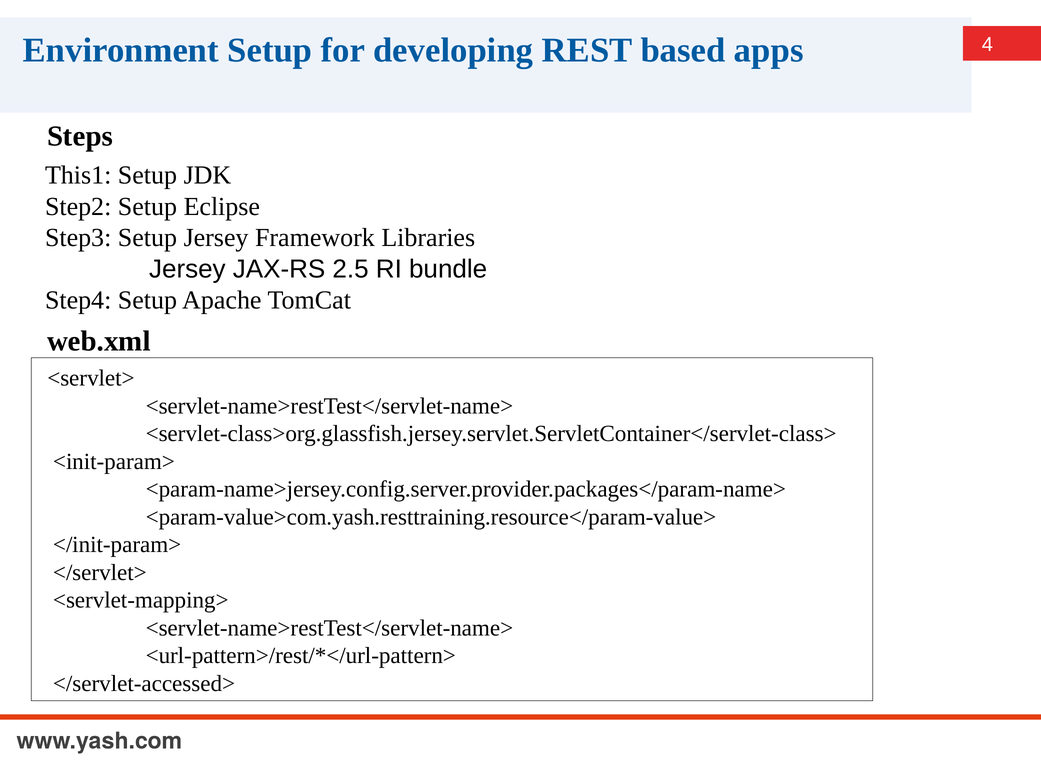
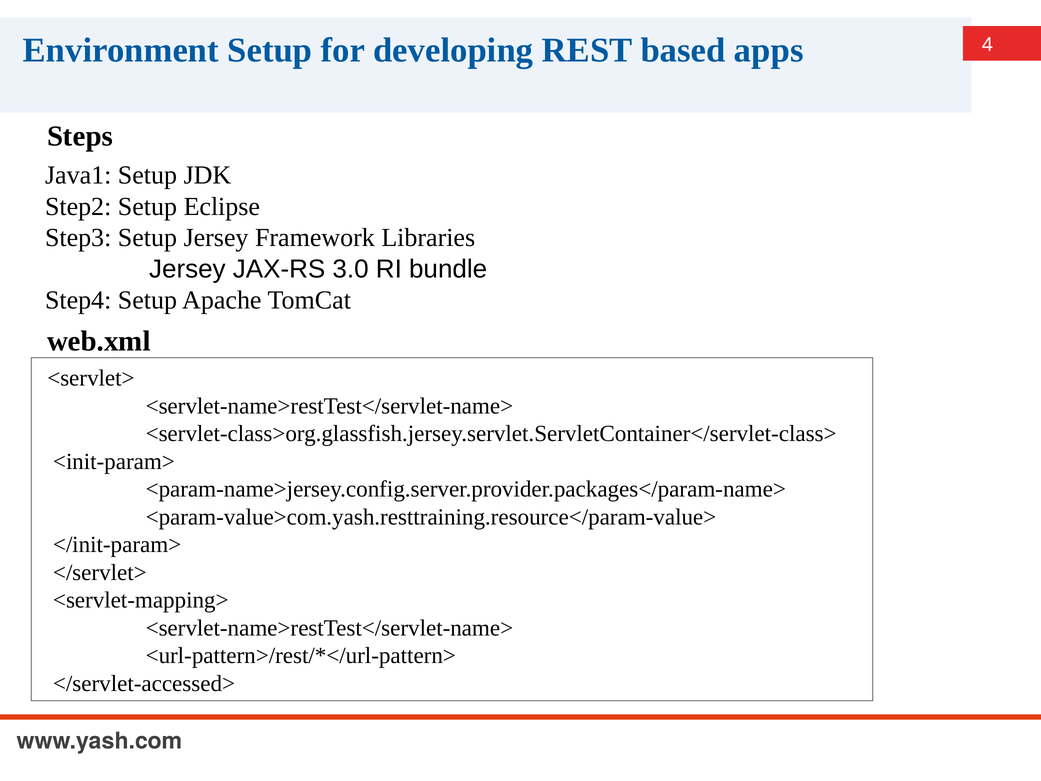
This1: This1 -> Java1 (78, 175)
2.5: 2.5 -> 3.0 (351, 269)
